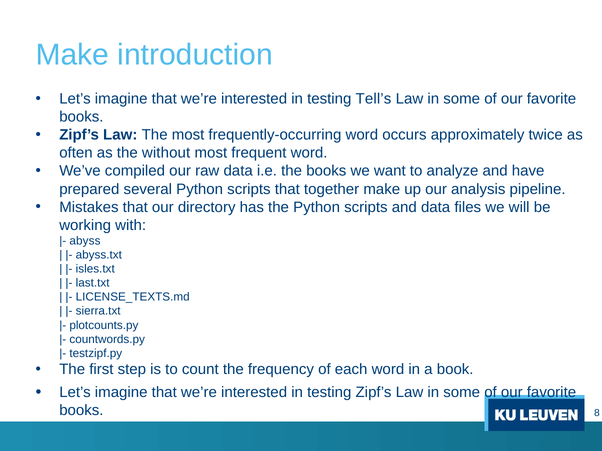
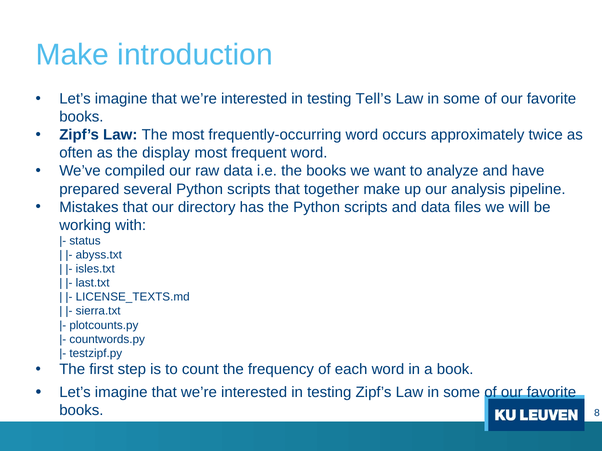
without: without -> display (166, 153)
abyss: abyss -> status (85, 241)
